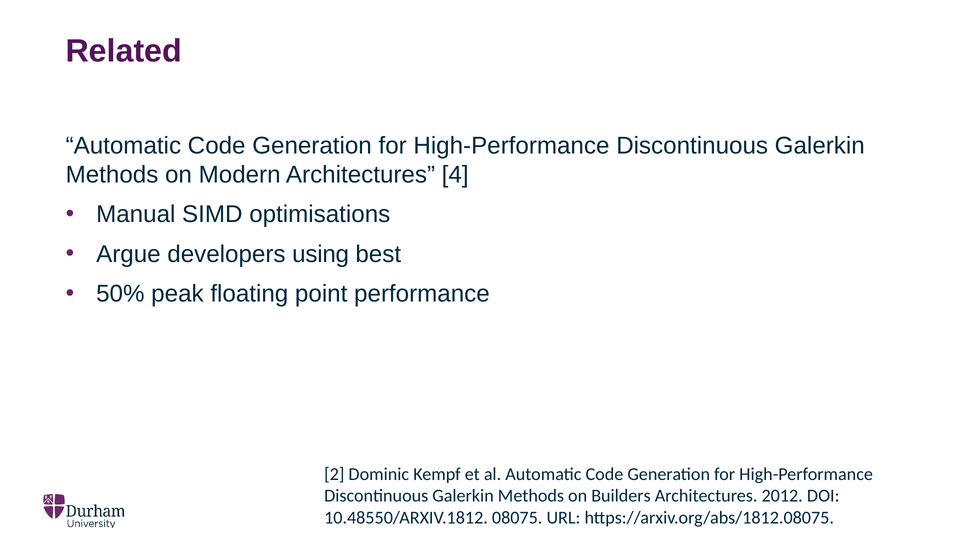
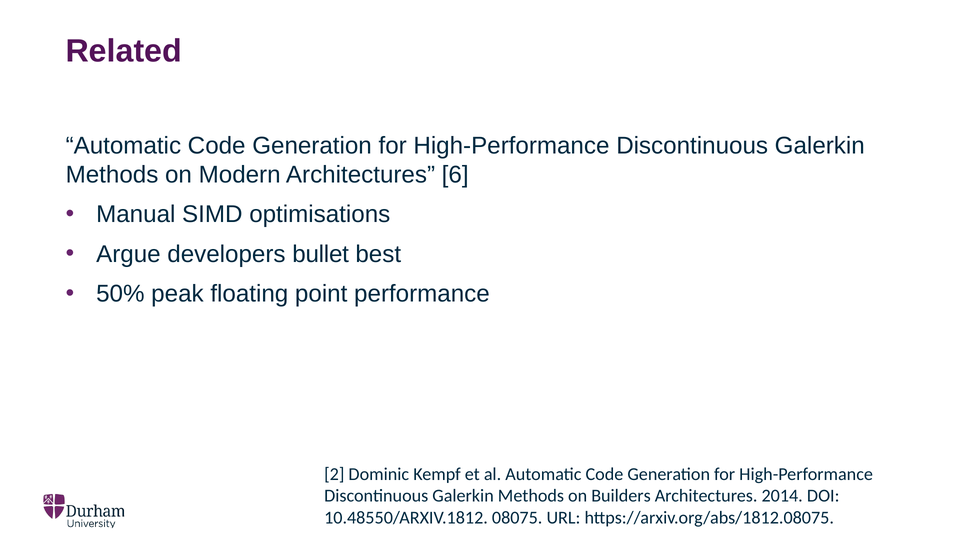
4: 4 -> 6 (455, 175)
using: using -> bullet (321, 254)
2012: 2012 -> 2014 (782, 496)
